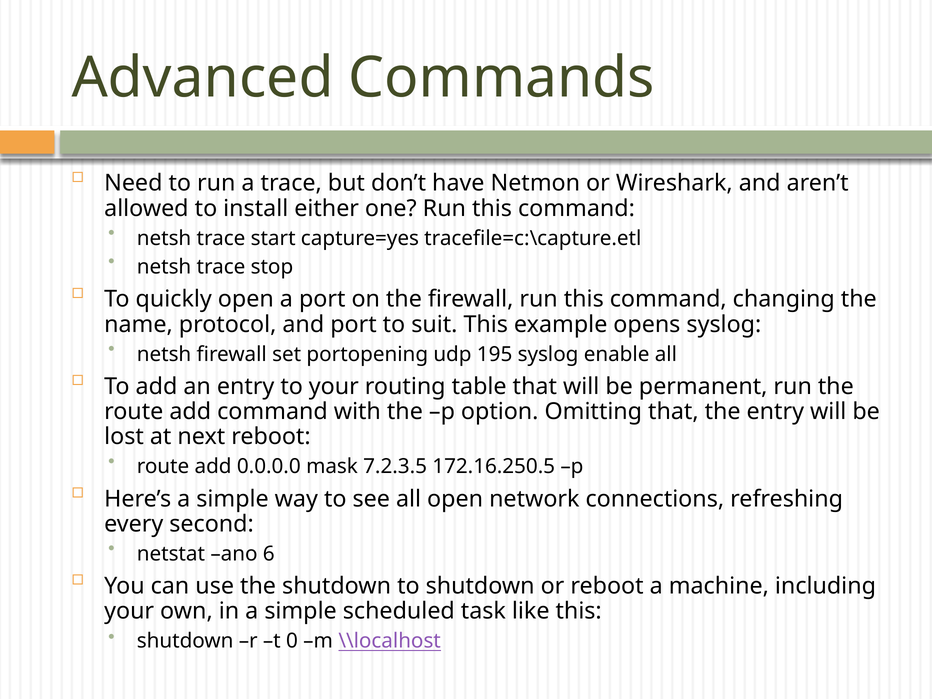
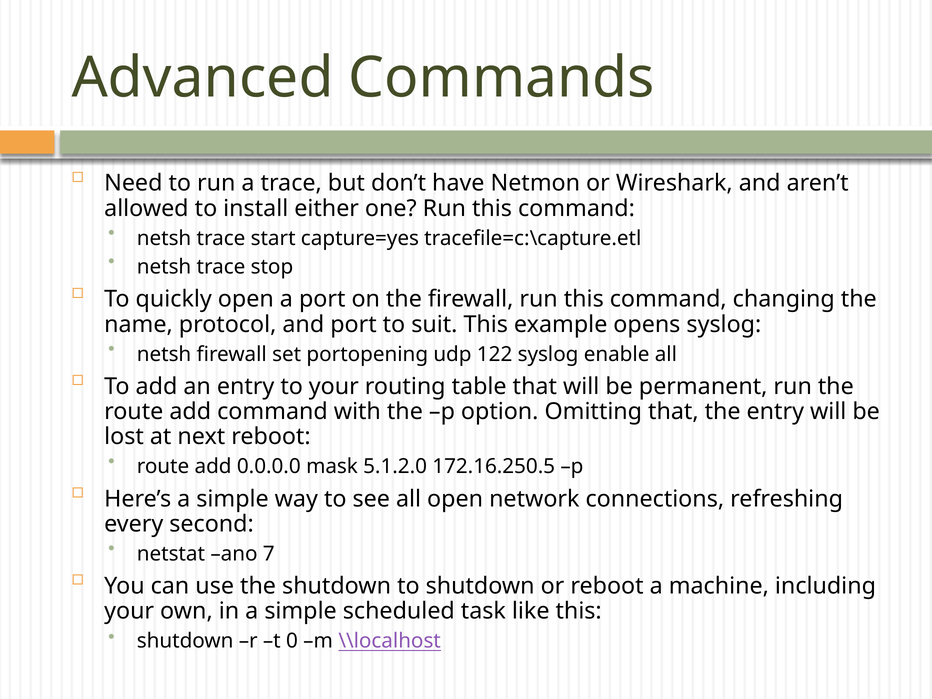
195: 195 -> 122 (495, 354)
7.2.3.5: 7.2.3.5 -> 5.1.2.0 (395, 467)
6: 6 -> 7 (269, 554)
